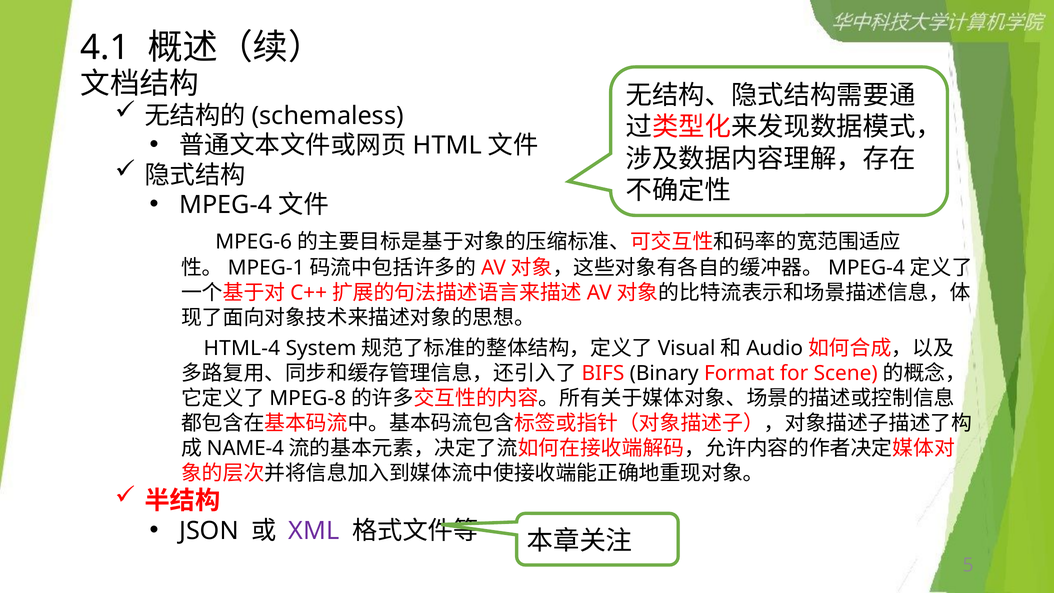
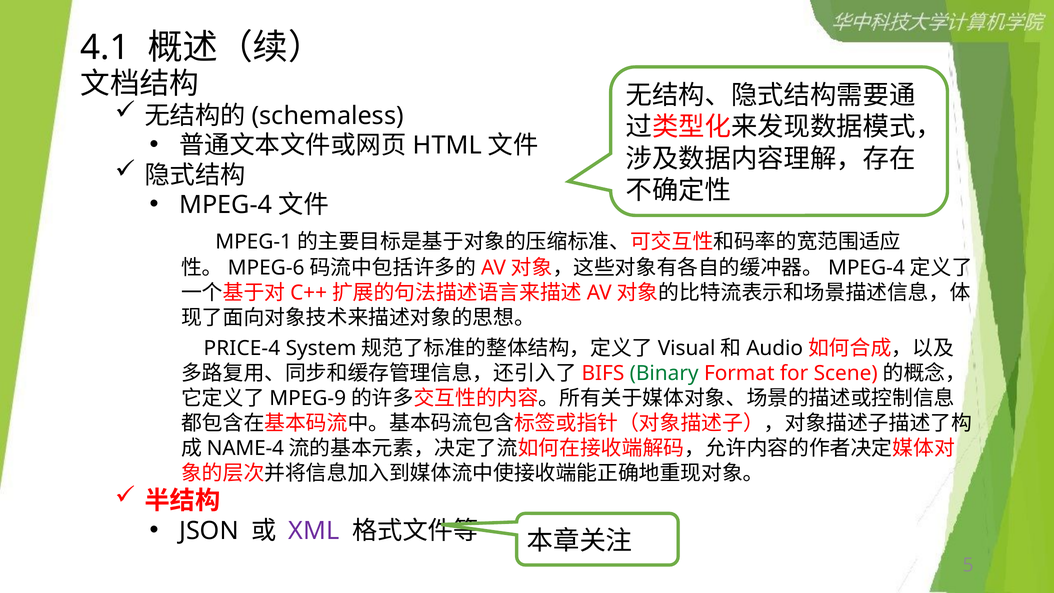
MPEG-6: MPEG-6 -> MPEG-1 (254, 242)
MPEG-1: MPEG-1 -> MPEG-6 (266, 268)
HTML-4: HTML-4 -> PRICE-4 (242, 348)
Binary colour: black -> green (664, 373)
MPEG-8: MPEG-8 -> MPEG-9 (308, 398)
